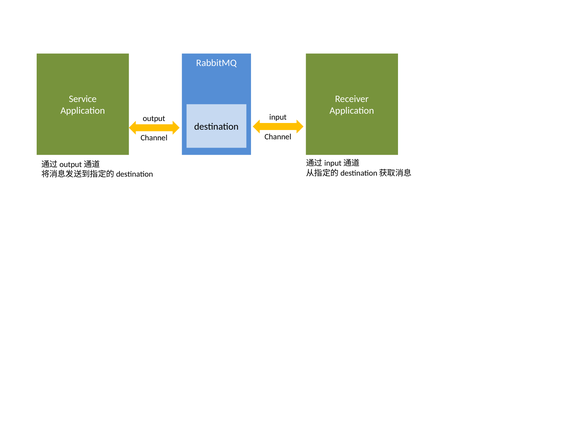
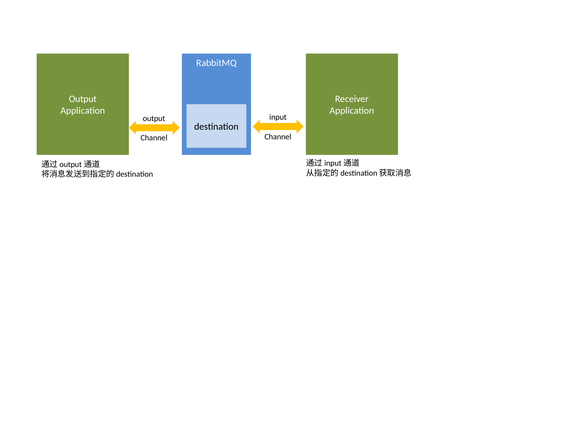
Service: Service -> Output (83, 99)
